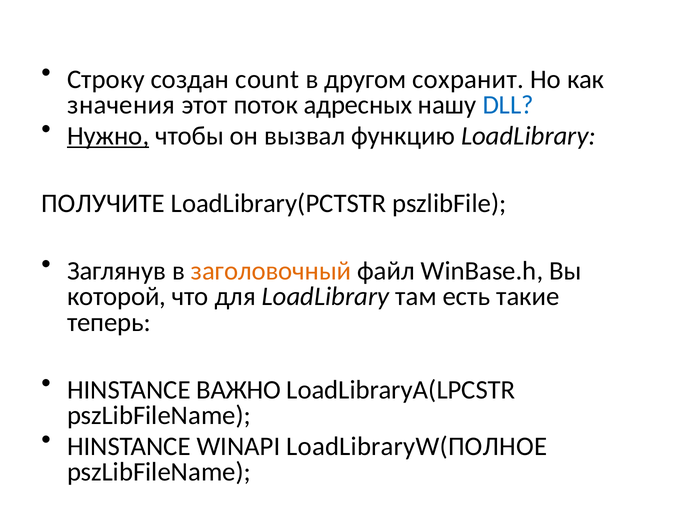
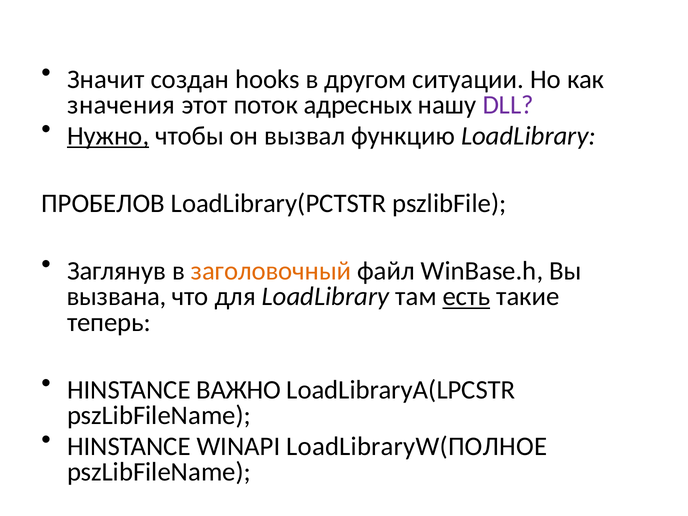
Строку: Строку -> Значит (106, 79)
count: count -> hooks (267, 79)
сохранит: сохранит -> ситуации (468, 79)
DLL colour: blue -> purple (508, 105)
ПОЛУЧИТЕ: ПОЛУЧИТЕ -> ПРОБЕЛОВ (103, 203)
которой: которой -> вызвана (117, 297)
есть underline: none -> present (466, 297)
